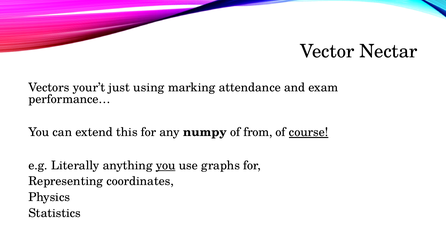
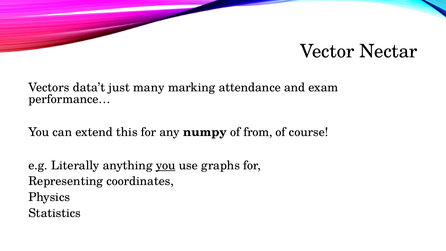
your’t: your’t -> data’t (89, 87)
using: using -> many (149, 87)
course underline: present -> none (309, 132)
